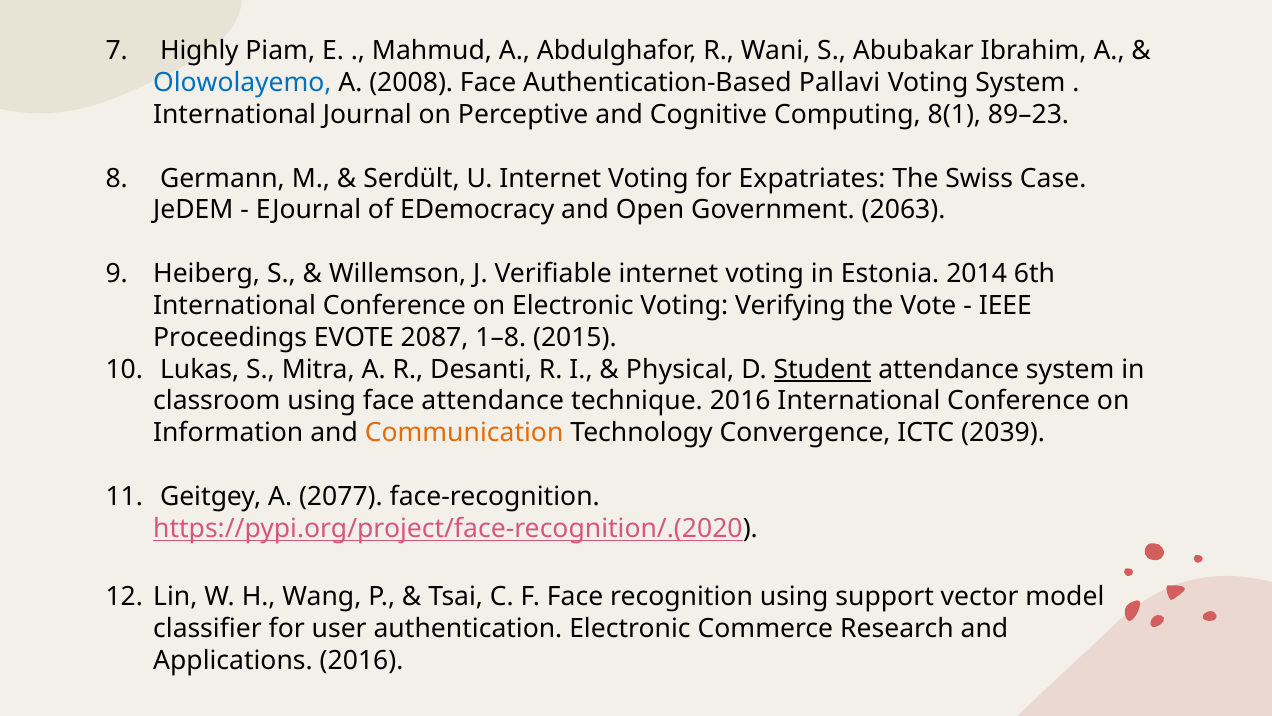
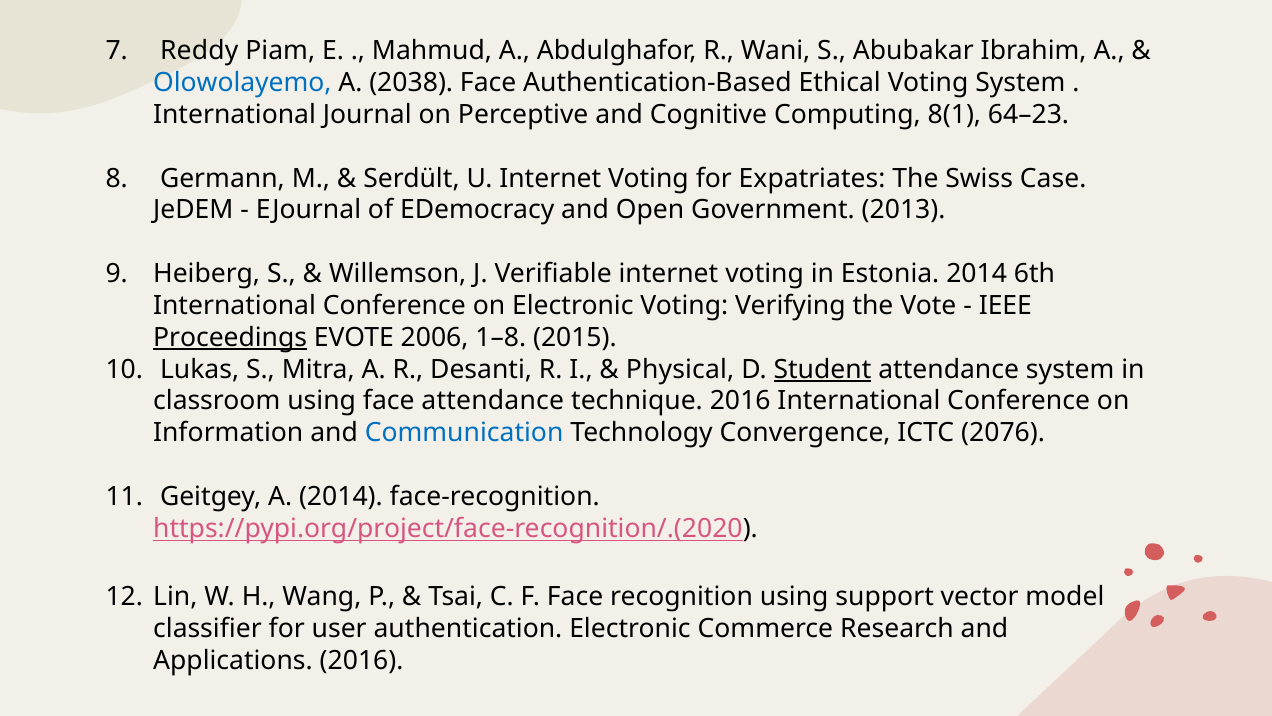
Highly: Highly -> Reddy (199, 51)
2008: 2008 -> 2038 (411, 83)
Pallavi: Pallavi -> Ethical (840, 83)
89–23: 89–23 -> 64–23 (1029, 115)
2063: 2063 -> 2013 (904, 210)
Proceedings underline: none -> present (230, 337)
2087: 2087 -> 2006 (435, 337)
Communication colour: orange -> blue (464, 433)
2039: 2039 -> 2076 (1003, 433)
A 2077: 2077 -> 2014 (341, 496)
